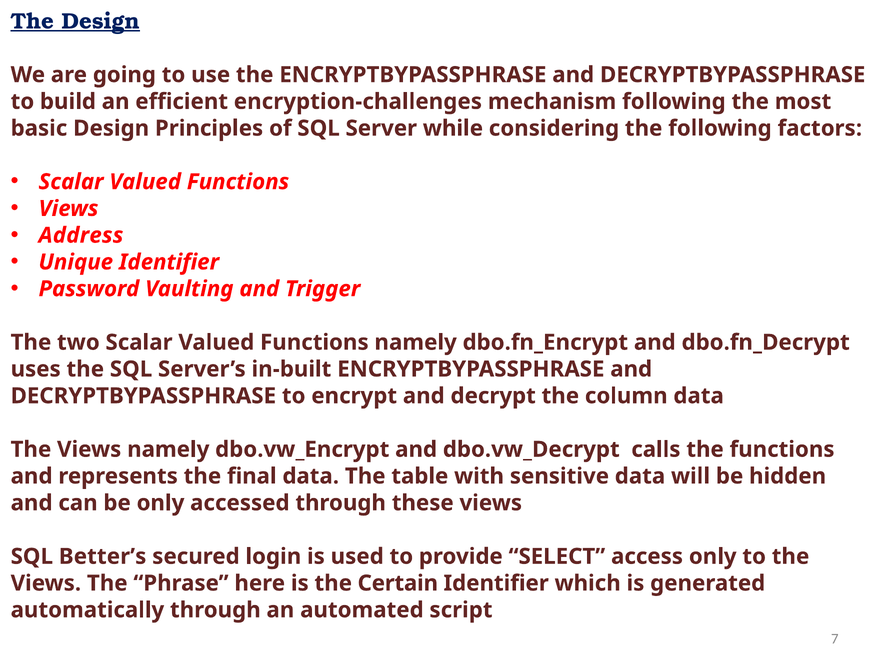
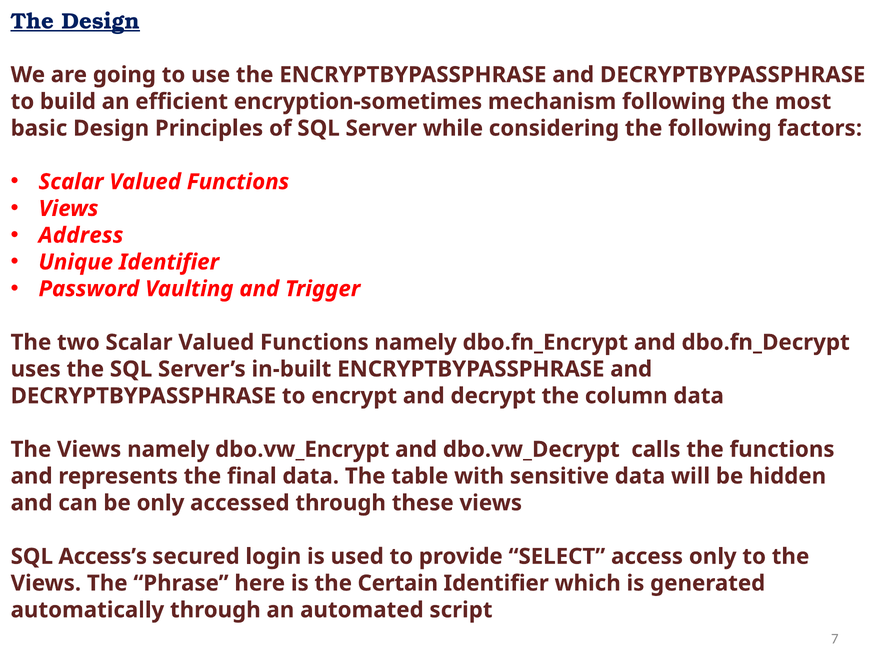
encryption-challenges: encryption-challenges -> encryption-sometimes (358, 102)
Better’s: Better’s -> Access’s (103, 556)
